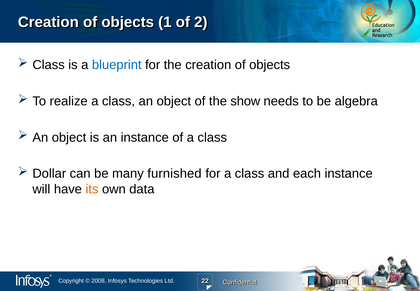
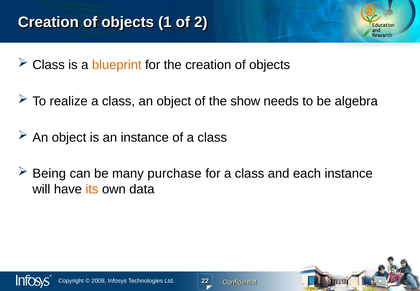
blueprint colour: blue -> orange (117, 65)
Dollar: Dollar -> Being (49, 174)
furnished: furnished -> purchase (174, 174)
